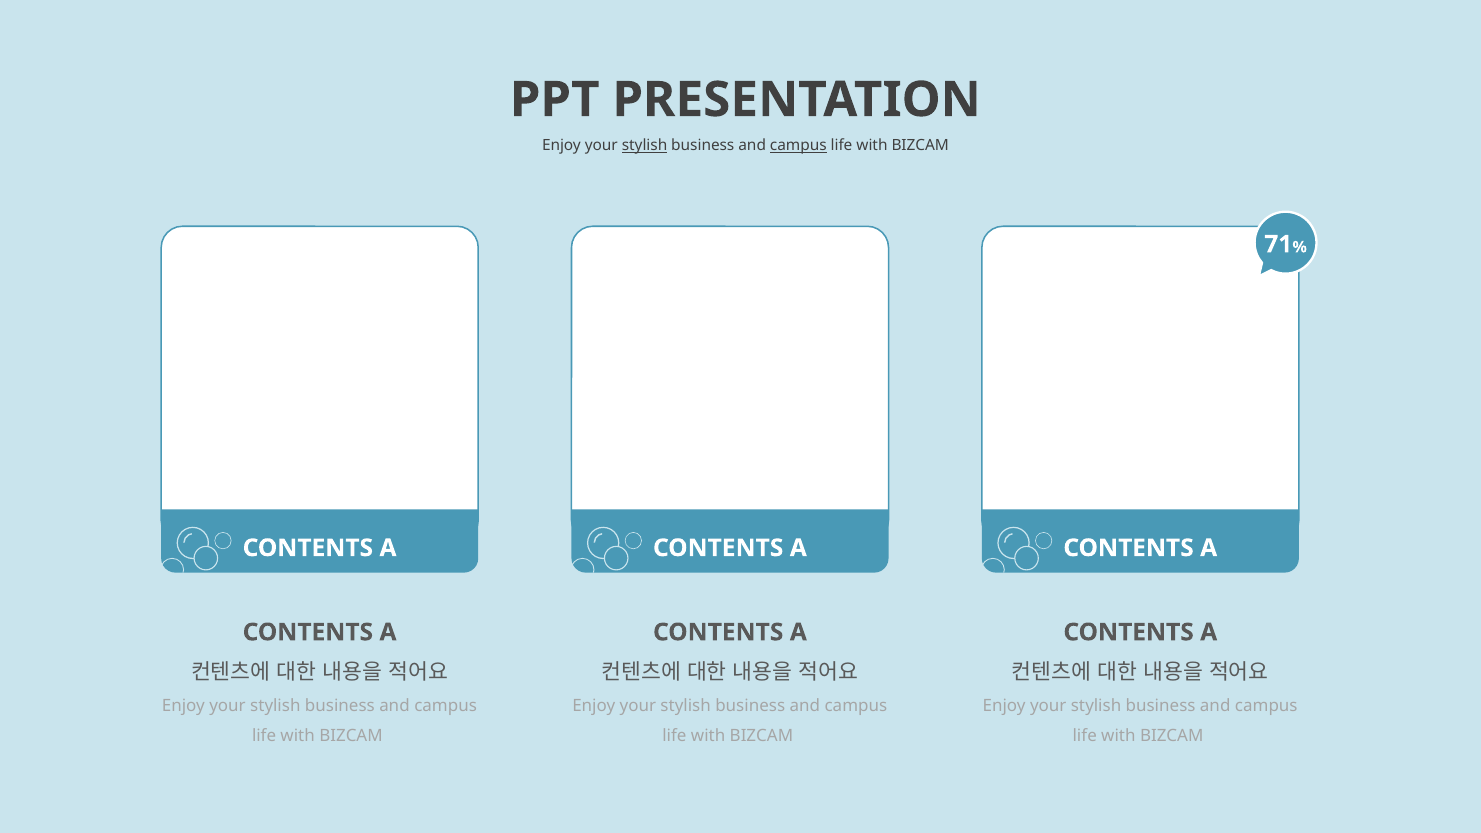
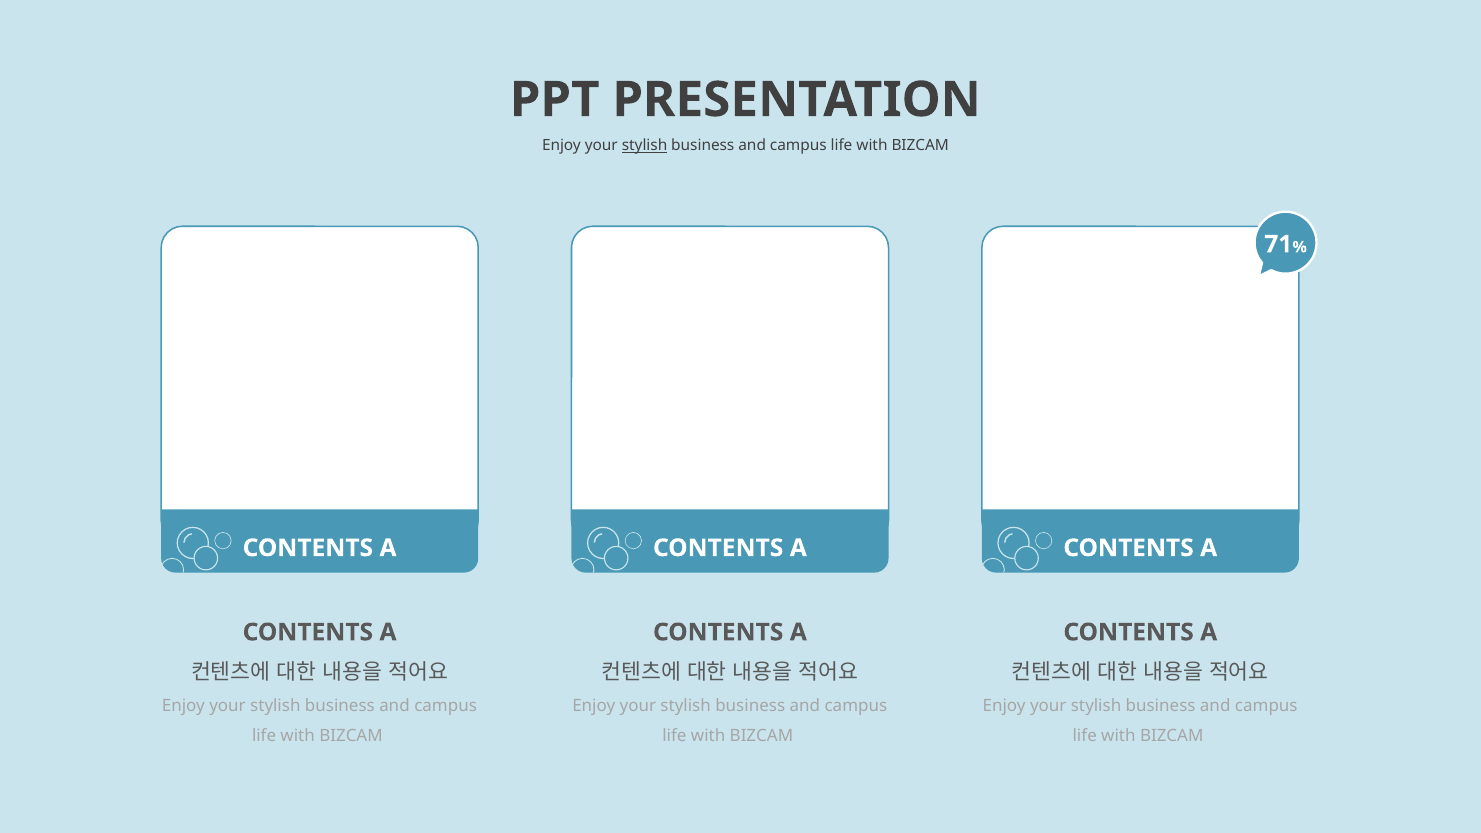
campus underline: present -> none (798, 146)
